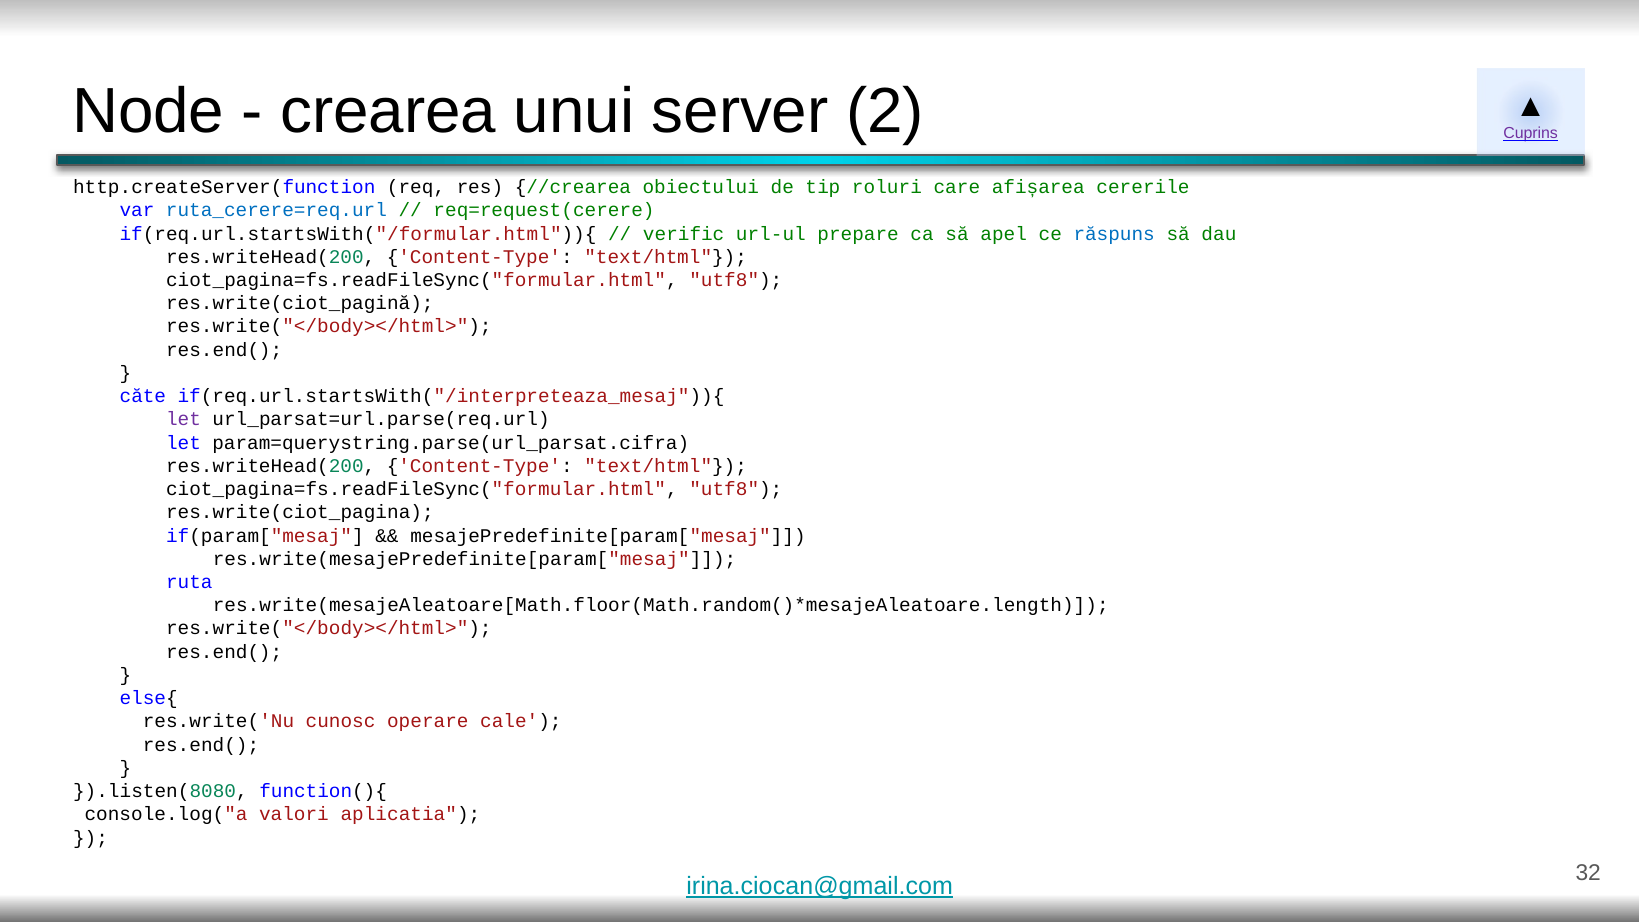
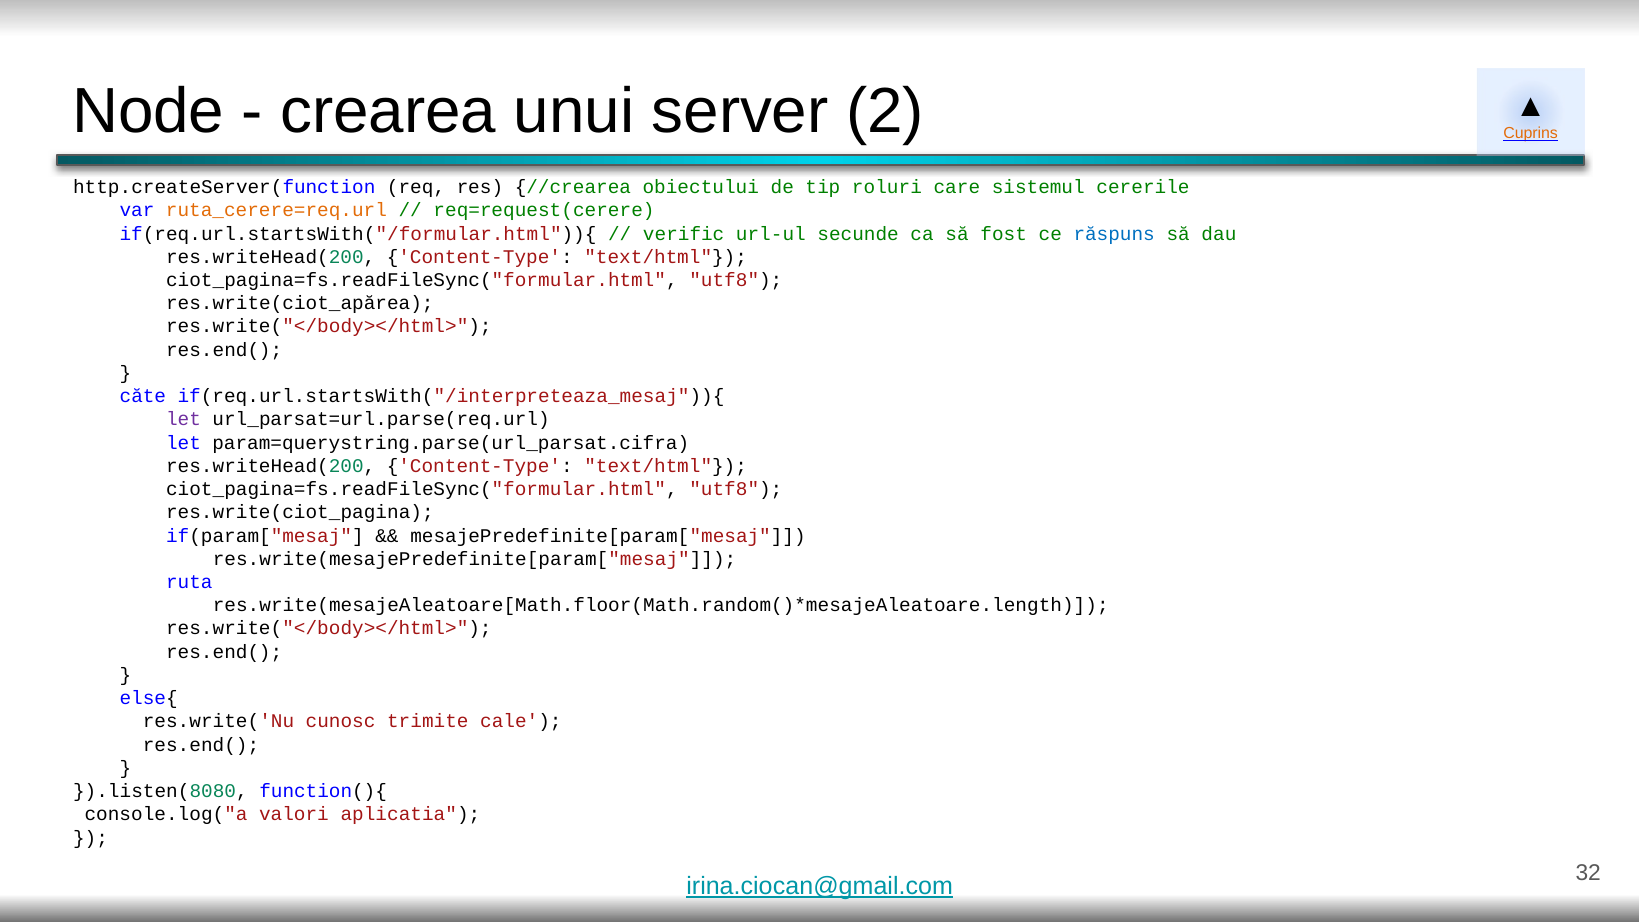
Cuprins colour: purple -> orange (1531, 133)
afișarea: afișarea -> sistemul (1038, 187)
ruta_cerere=req.url colour: blue -> orange (276, 210)
prepare: prepare -> secunde (858, 234)
apel: apel -> fost (1004, 234)
res.write(ciot_pagină: res.write(ciot_pagină -> res.write(ciot_apărea (300, 303)
operare: operare -> trimite (428, 721)
